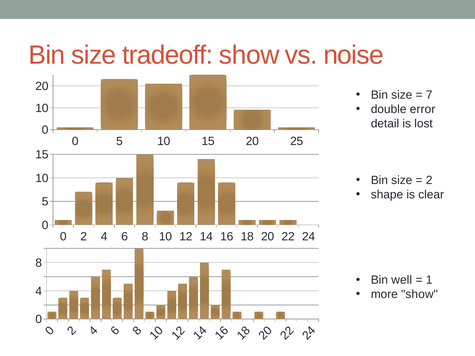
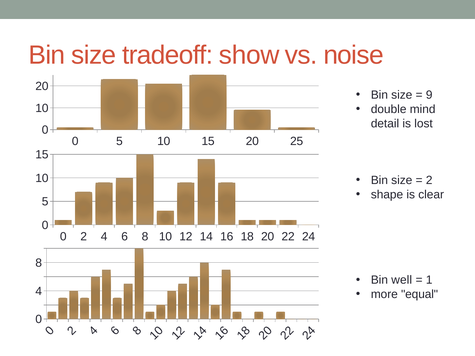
7: 7 -> 9 (429, 95)
error: error -> mind (423, 109)
more show: show -> equal (420, 295)
